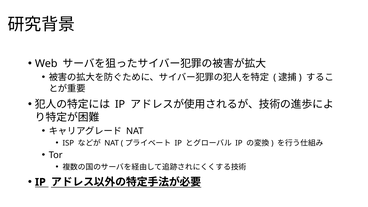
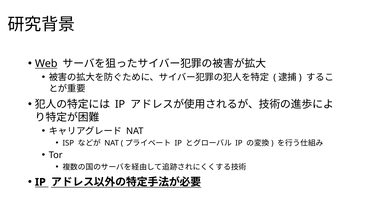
Web underline: none -> present (46, 64)
